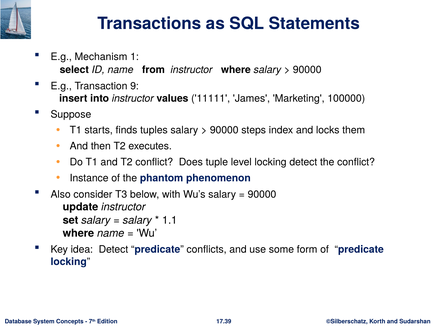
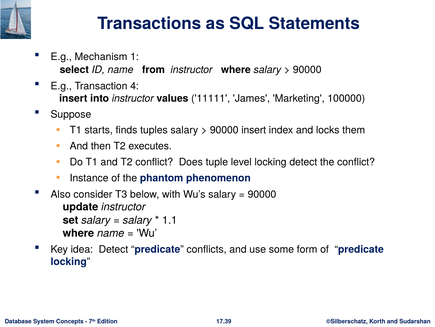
9: 9 -> 4 (135, 86)
90000 steps: steps -> insert (254, 130)
